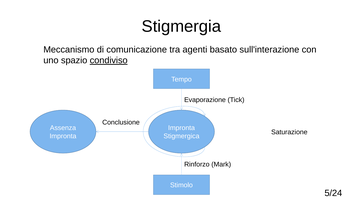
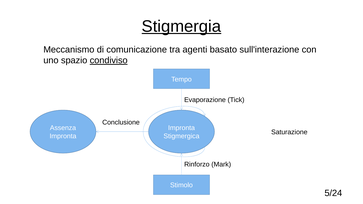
Stigmergia underline: none -> present (181, 26)
